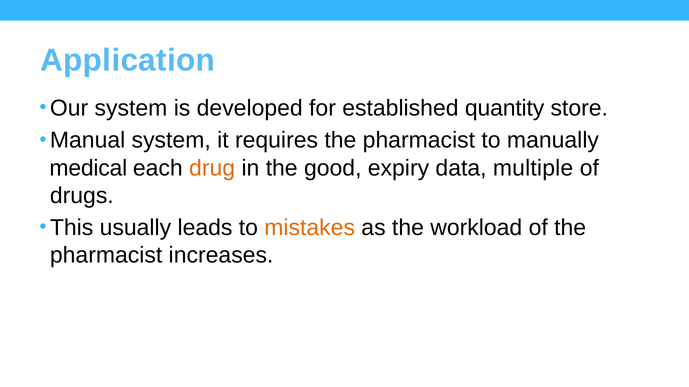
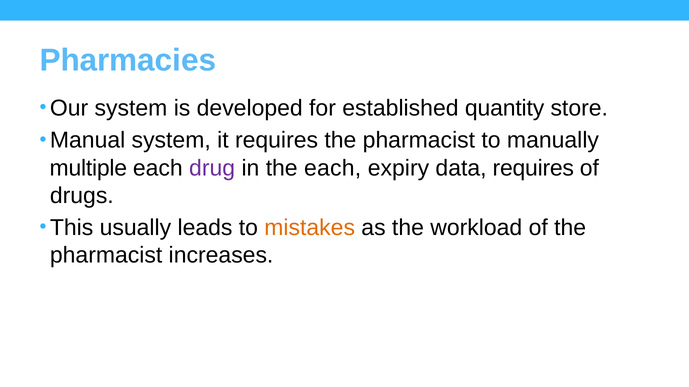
Application: Application -> Pharmacies (128, 60)
medical: medical -> multiple (88, 168)
drug colour: orange -> purple (212, 168)
the good: good -> each (333, 168)
data multiple: multiple -> requires (533, 168)
